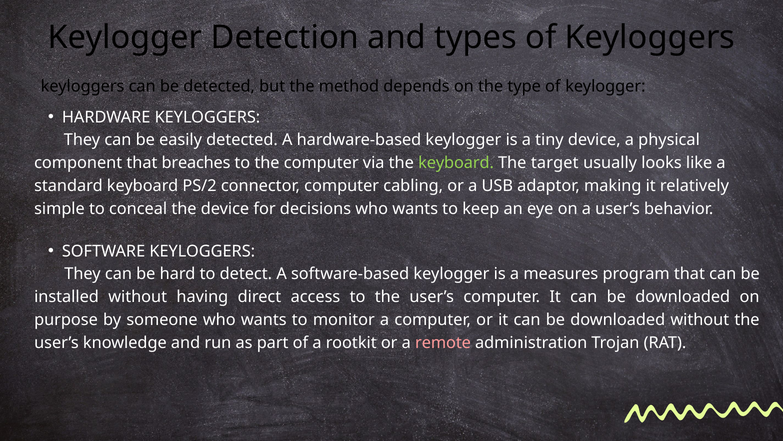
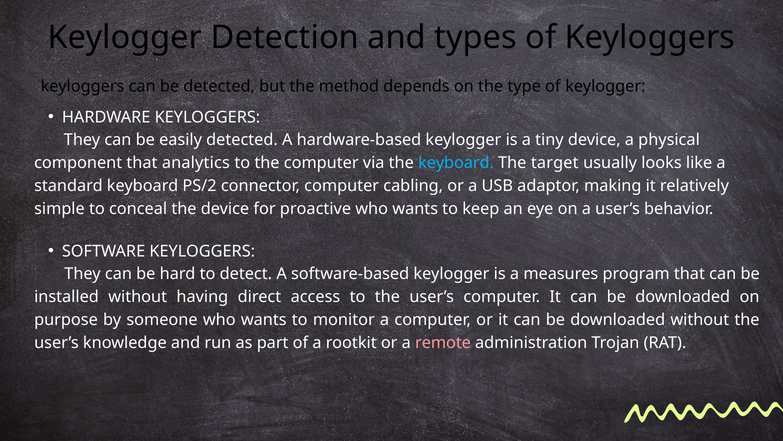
breaches: breaches -> analytics (196, 163)
keyboard colour: light green -> light blue (456, 163)
decisions: decisions -> proactive (315, 208)
